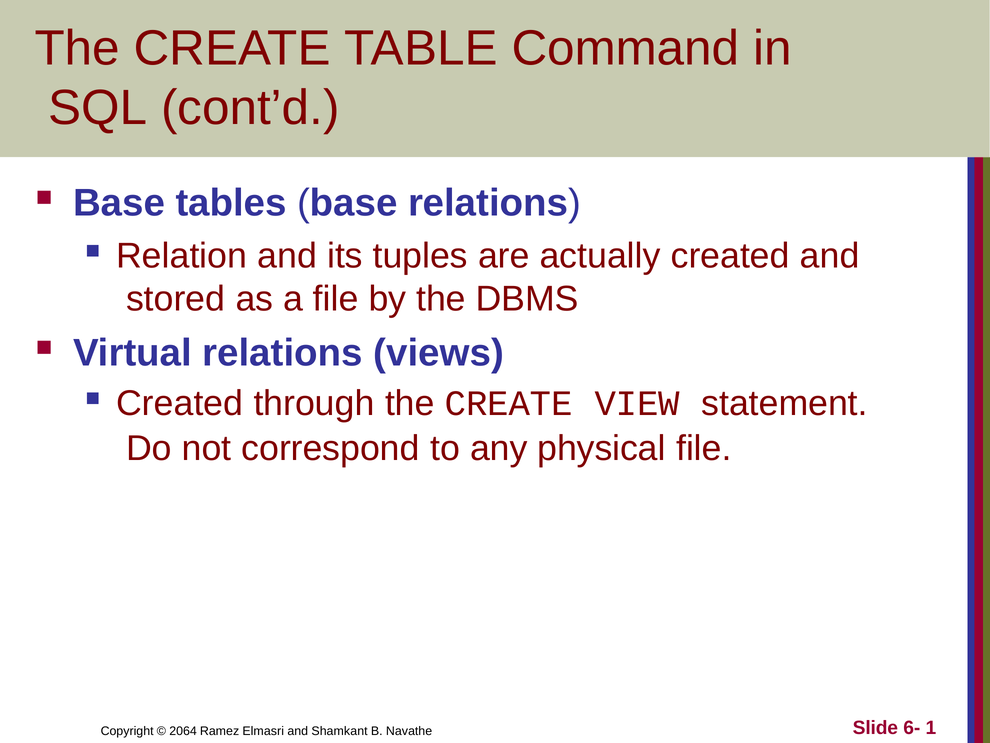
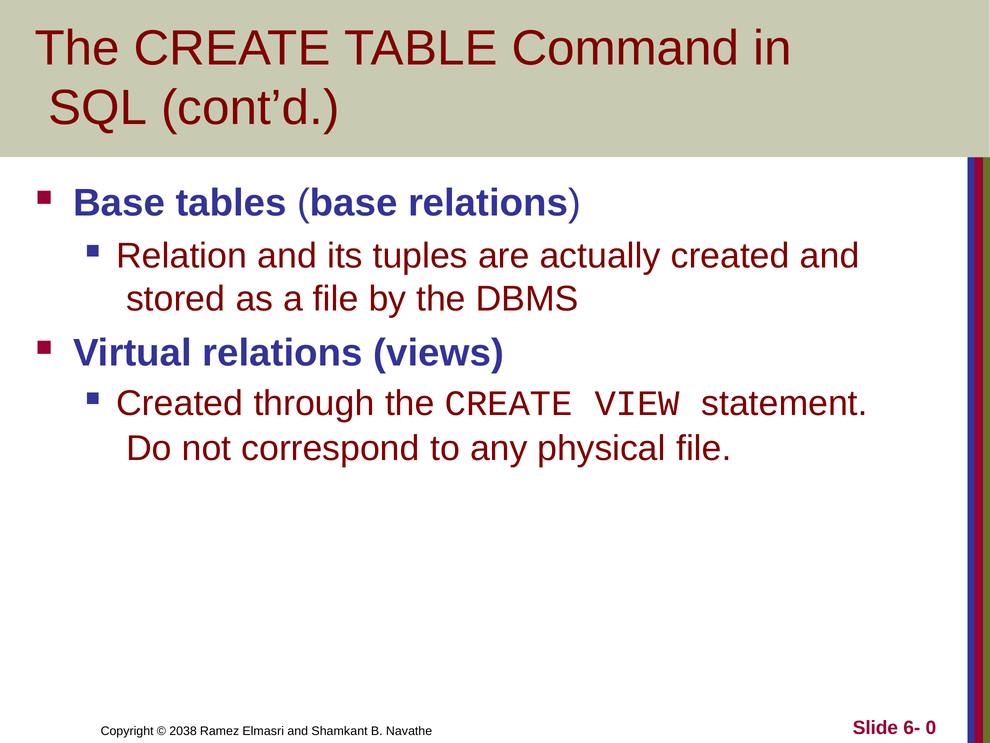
1: 1 -> 0 (931, 727)
2064: 2064 -> 2038 (183, 730)
